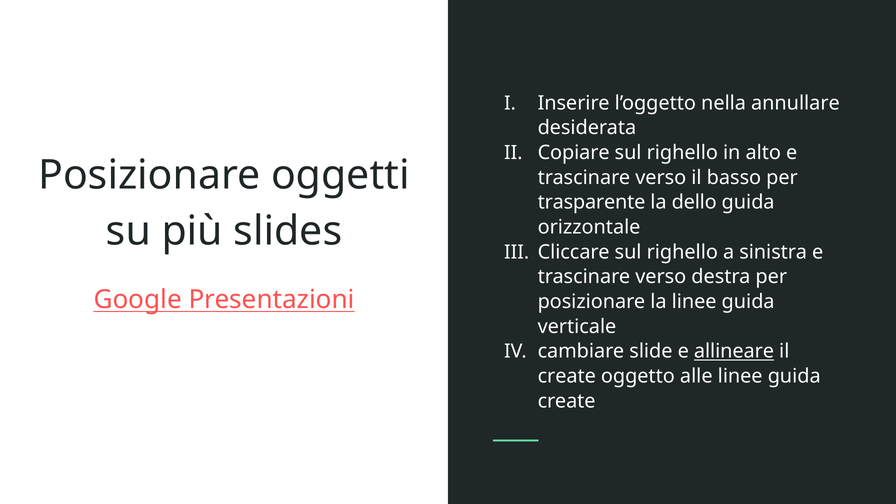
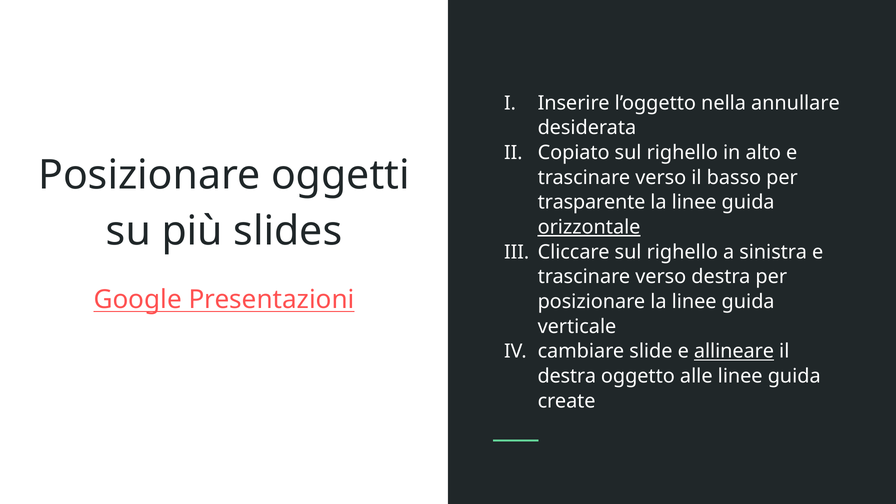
Copiare: Copiare -> Copiato (574, 153)
dello: dello -> linee (694, 202)
orizzontale underline: none -> present (589, 227)
create: create -> destra (567, 376)
